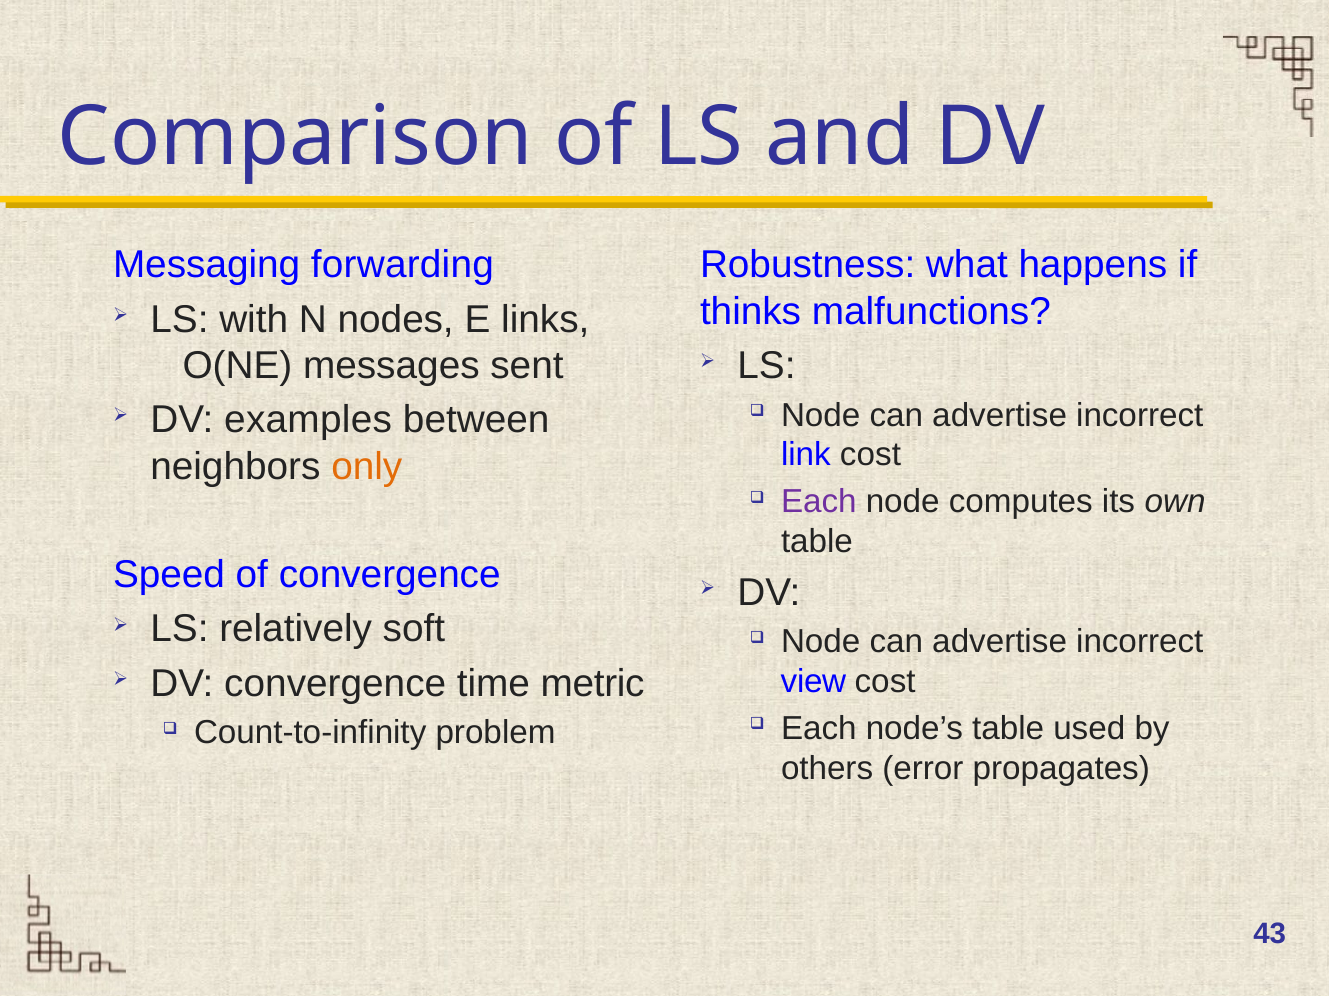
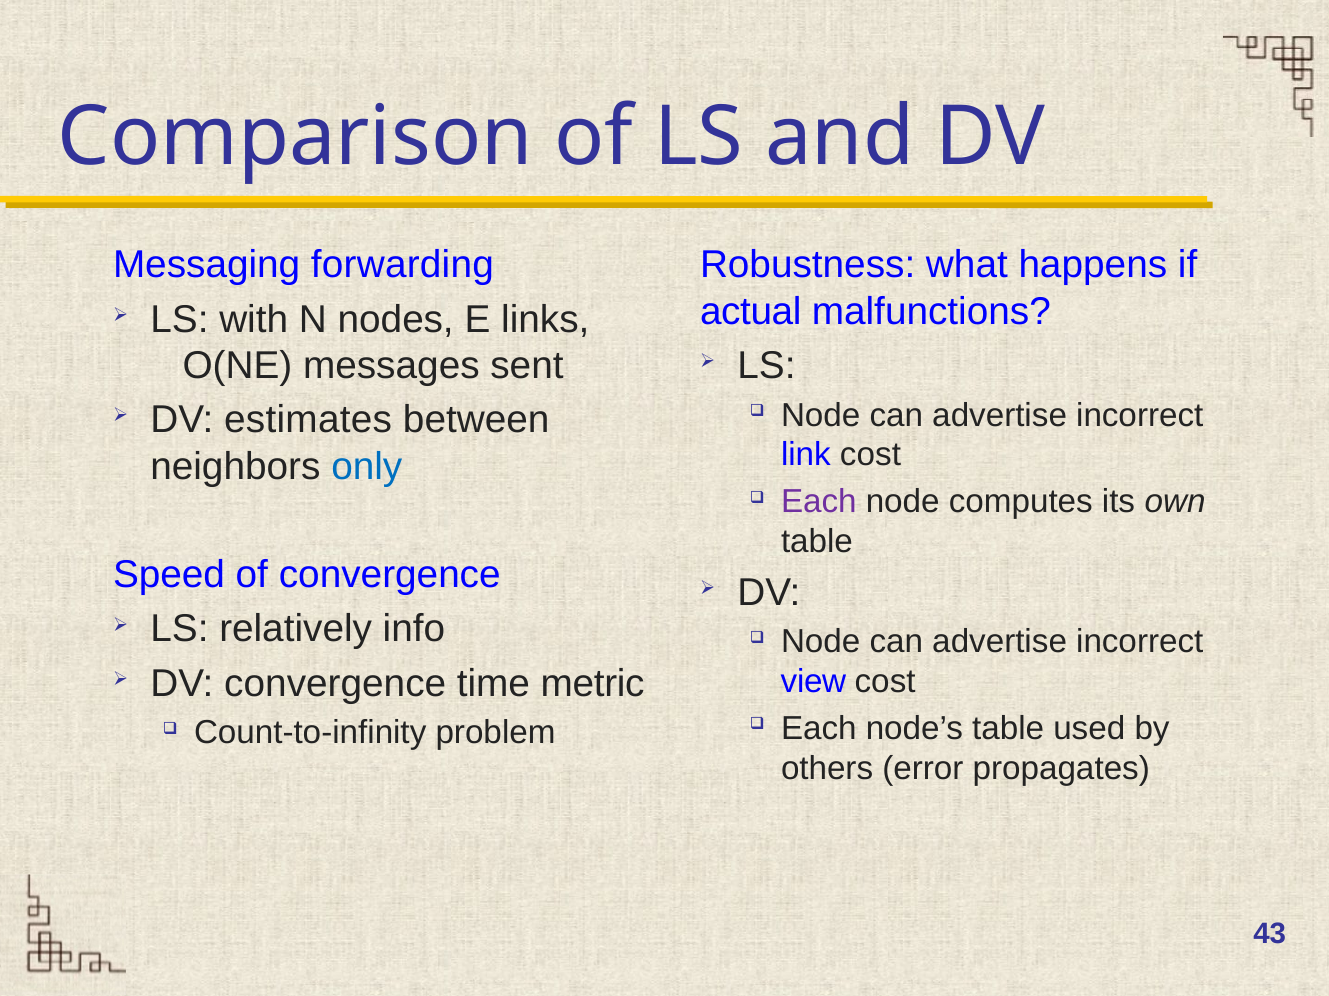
thinks: thinks -> actual (751, 312)
examples: examples -> estimates (308, 420)
only colour: orange -> blue (367, 467)
soft: soft -> info (414, 630)
